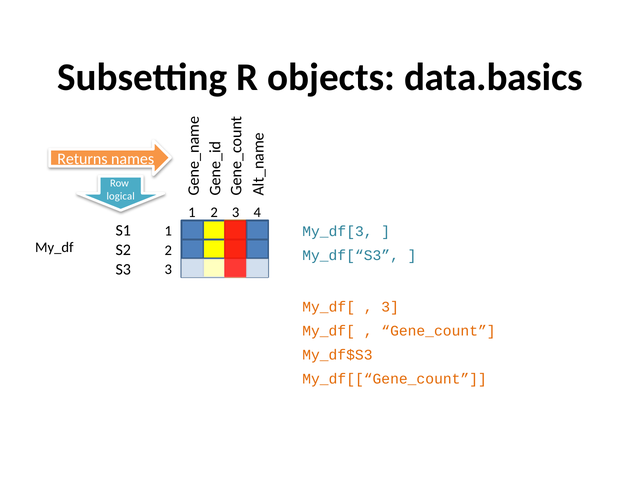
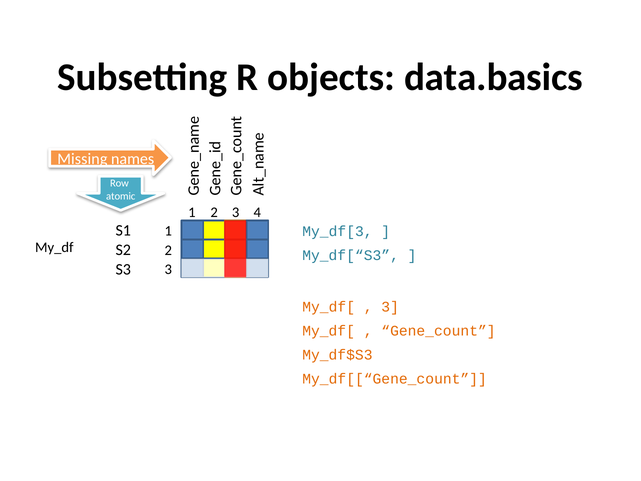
Returns: Returns -> Missing (82, 159)
logical: logical -> atomic (121, 196)
